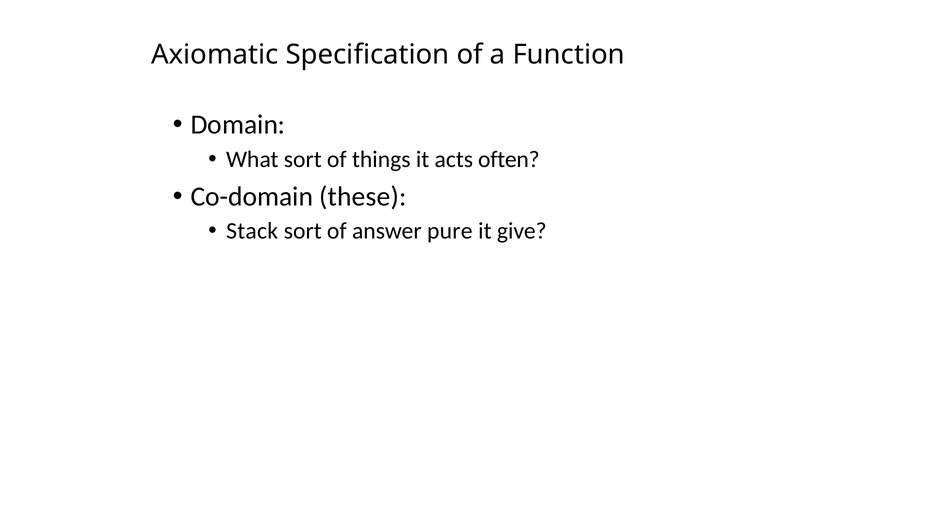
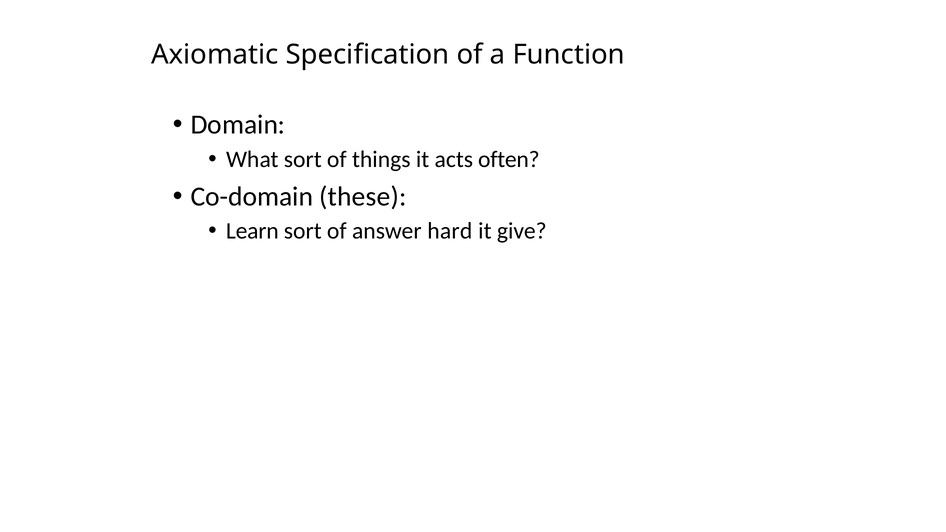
Stack: Stack -> Learn (252, 231)
pure: pure -> hard (450, 231)
